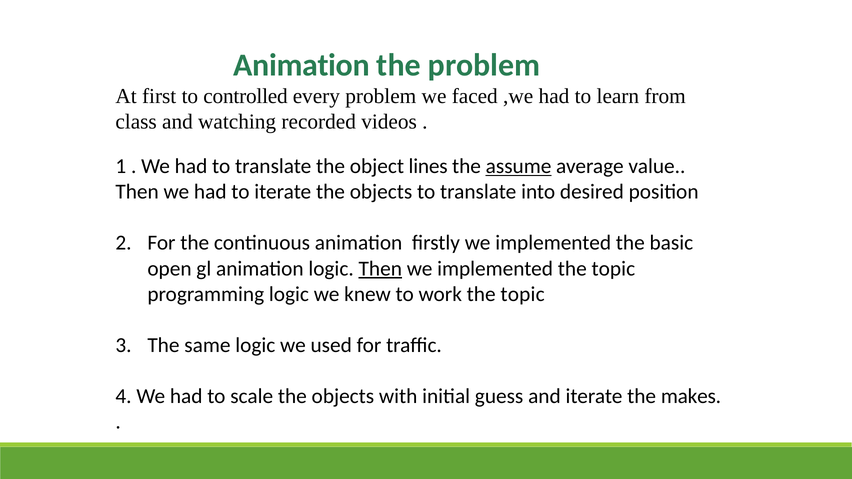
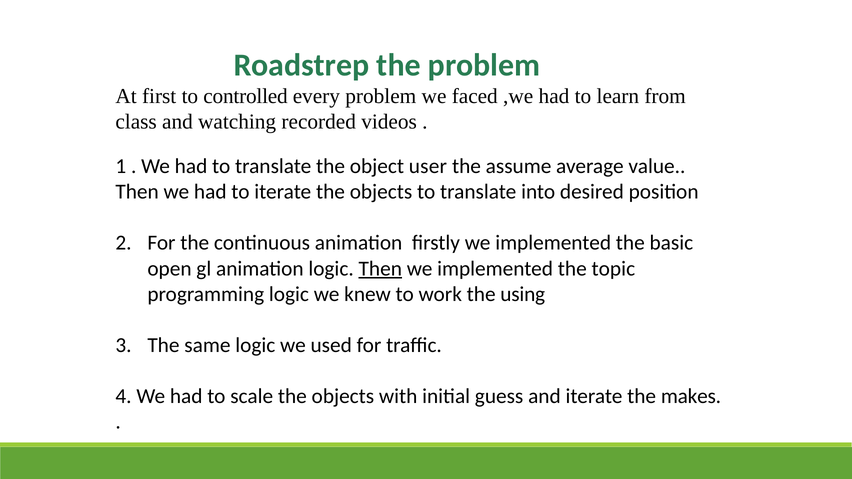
Animation: Animation -> Roadstrep (301, 65)
lines: lines -> user (428, 166)
assume underline: present -> none (519, 166)
work the topic: topic -> using (523, 294)
